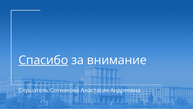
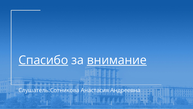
внимание underline: none -> present (117, 60)
